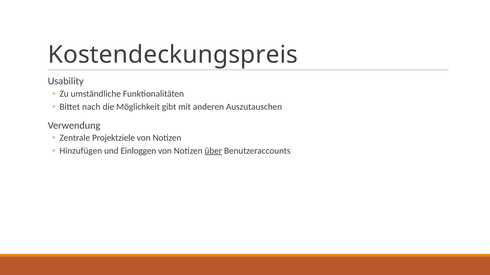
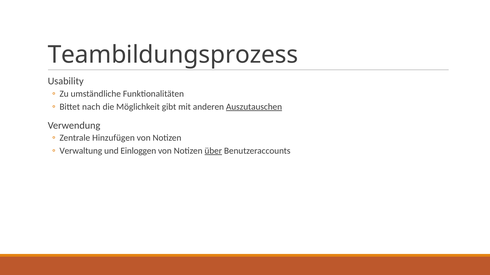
Kostendeckungspreis: Kostendeckungspreis -> Teambildungsprozess (173, 55)
Auszutauschen underline: none -> present (254, 107)
Projektziele: Projektziele -> Hinzufügen (113, 138)
Hinzufügen: Hinzufügen -> Verwaltung (81, 151)
